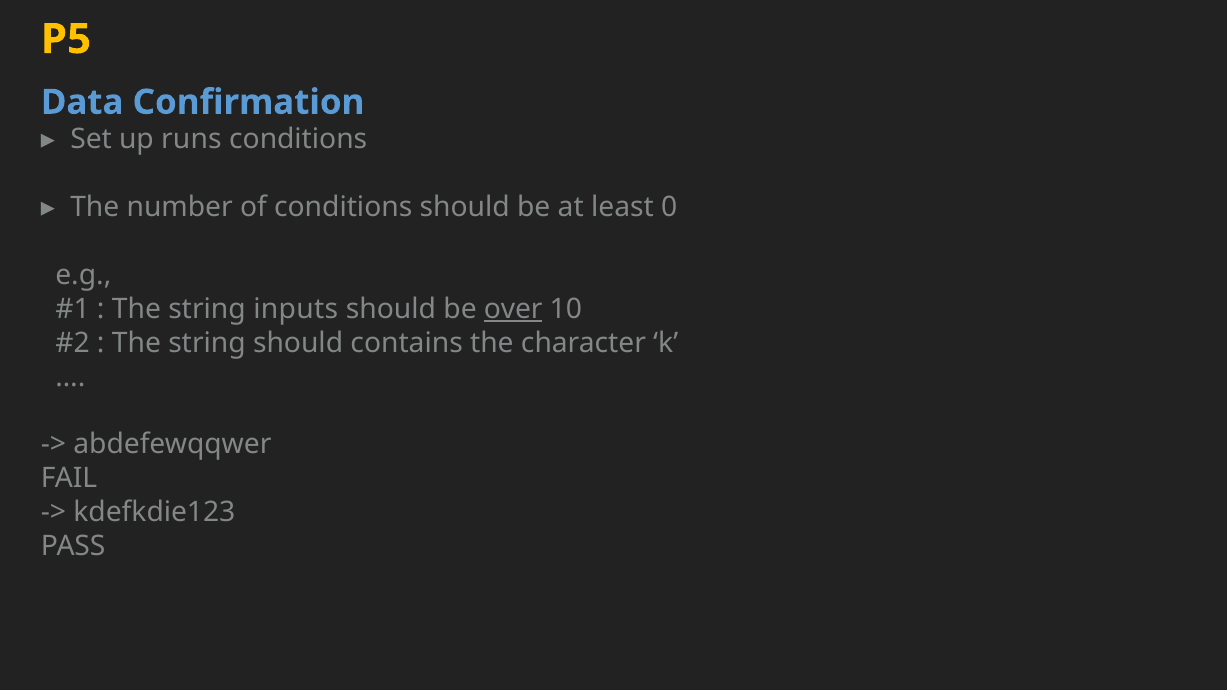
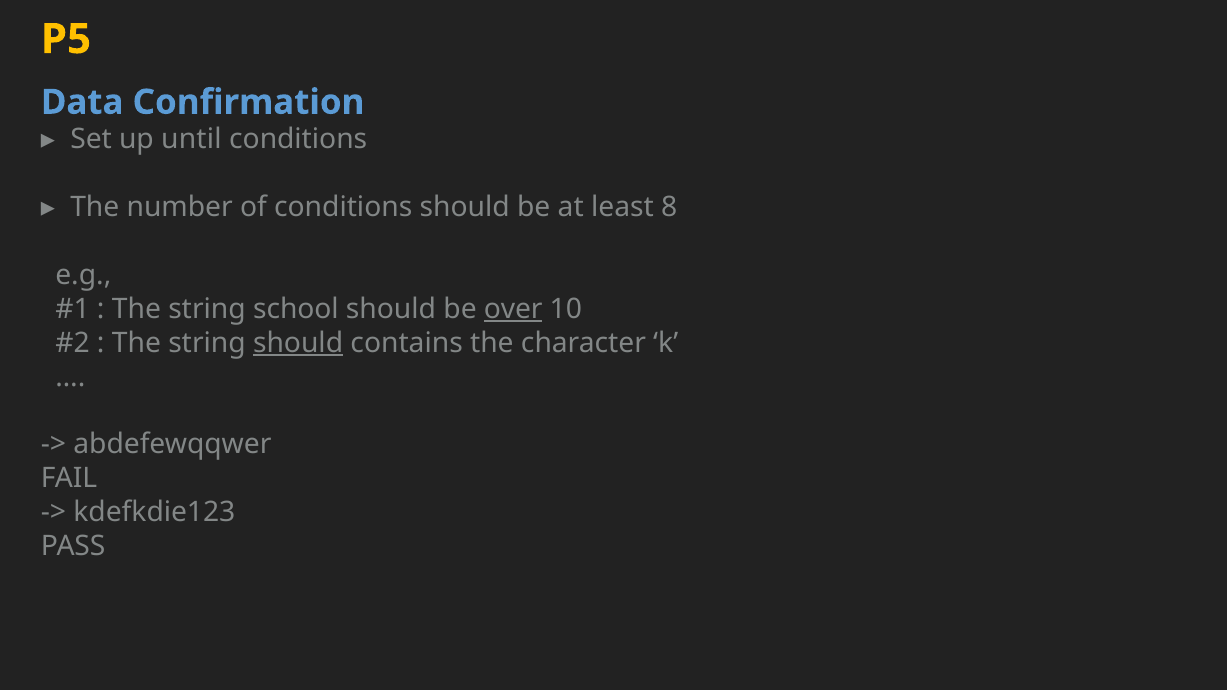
runs: runs -> until (191, 140)
0: 0 -> 8 (669, 207)
inputs: inputs -> school (296, 309)
should underline: none -> present (298, 343)
